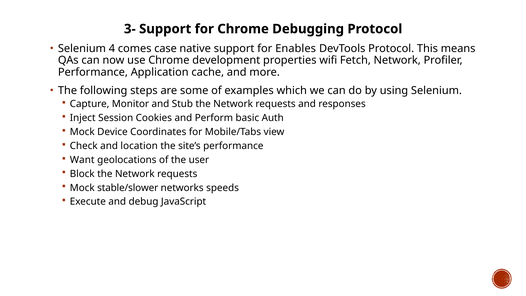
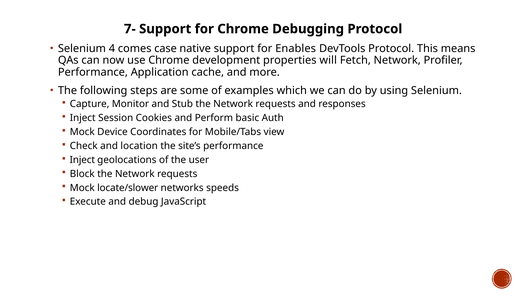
3-: 3- -> 7- (130, 29)
wifi: wifi -> will (328, 60)
Want: Want -> Inject (82, 160)
stable/slower: stable/slower -> locate/slower (128, 188)
